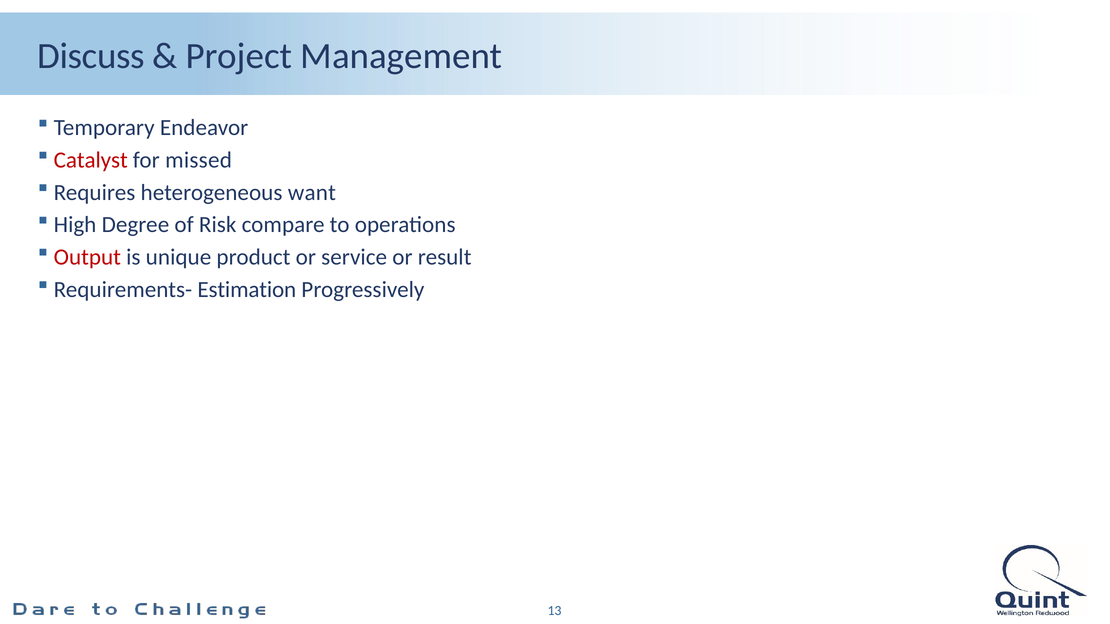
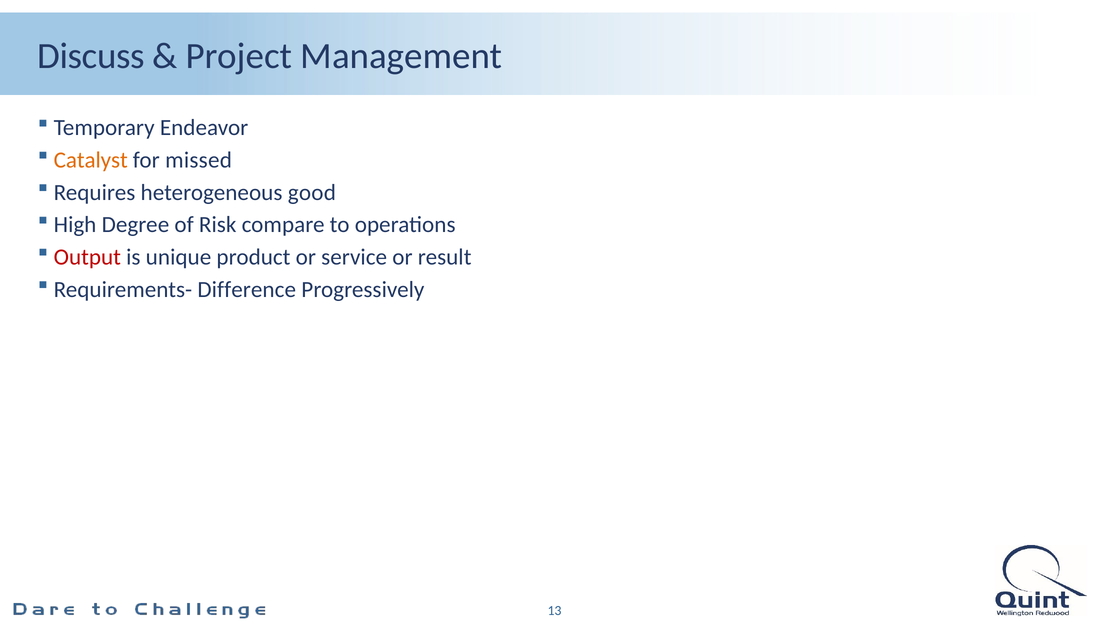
Catalyst colour: red -> orange (91, 160)
want: want -> good (312, 192)
Estimation: Estimation -> Difference (247, 290)
